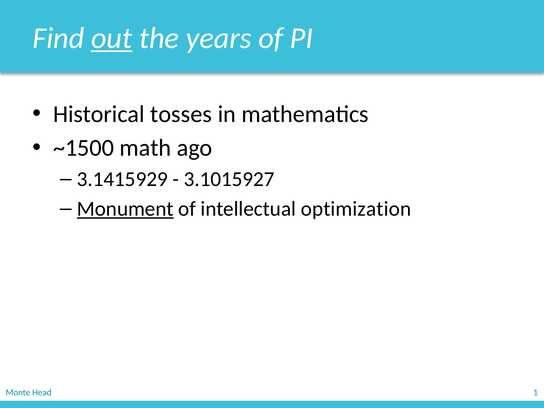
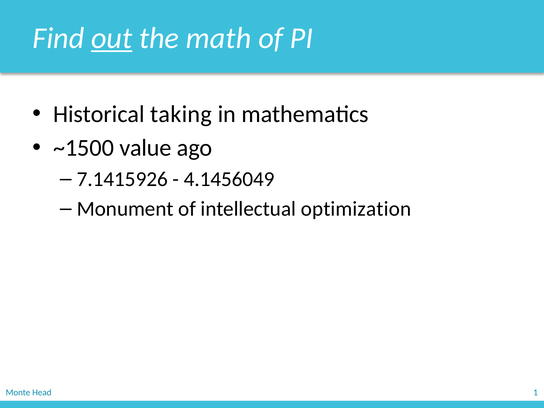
years: years -> math (219, 38)
tosses: tosses -> taking (181, 114)
math: math -> value (146, 148)
3.1415929: 3.1415929 -> 7.1415926 (122, 179)
3.1015927: 3.1015927 -> 4.1456049 (229, 179)
Monument underline: present -> none (125, 209)
